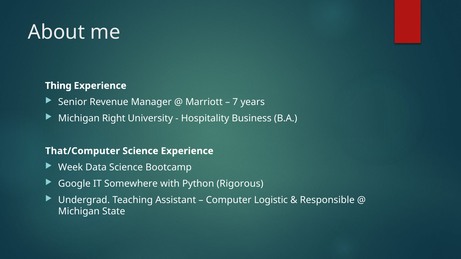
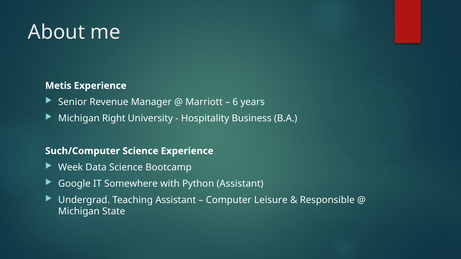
Thing: Thing -> Metis (58, 86)
7: 7 -> 6 (235, 102)
That/Computer: That/Computer -> Such/Computer (83, 151)
Python Rigorous: Rigorous -> Assistant (240, 184)
Logistic: Logistic -> Leisure (271, 200)
